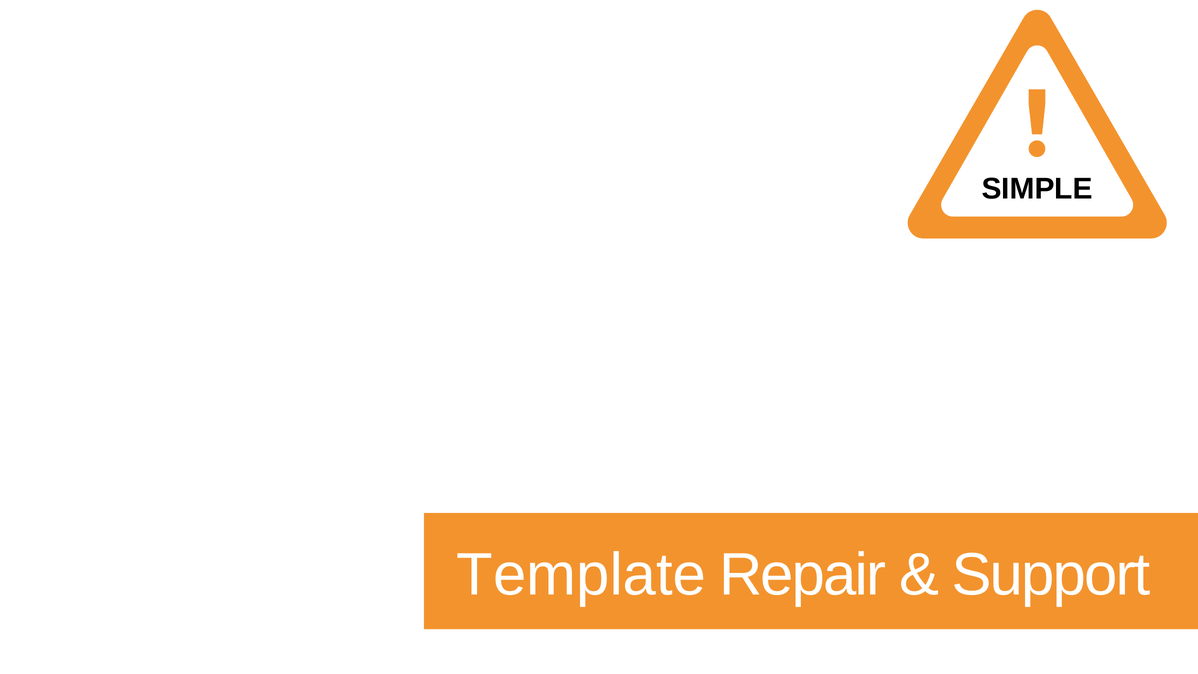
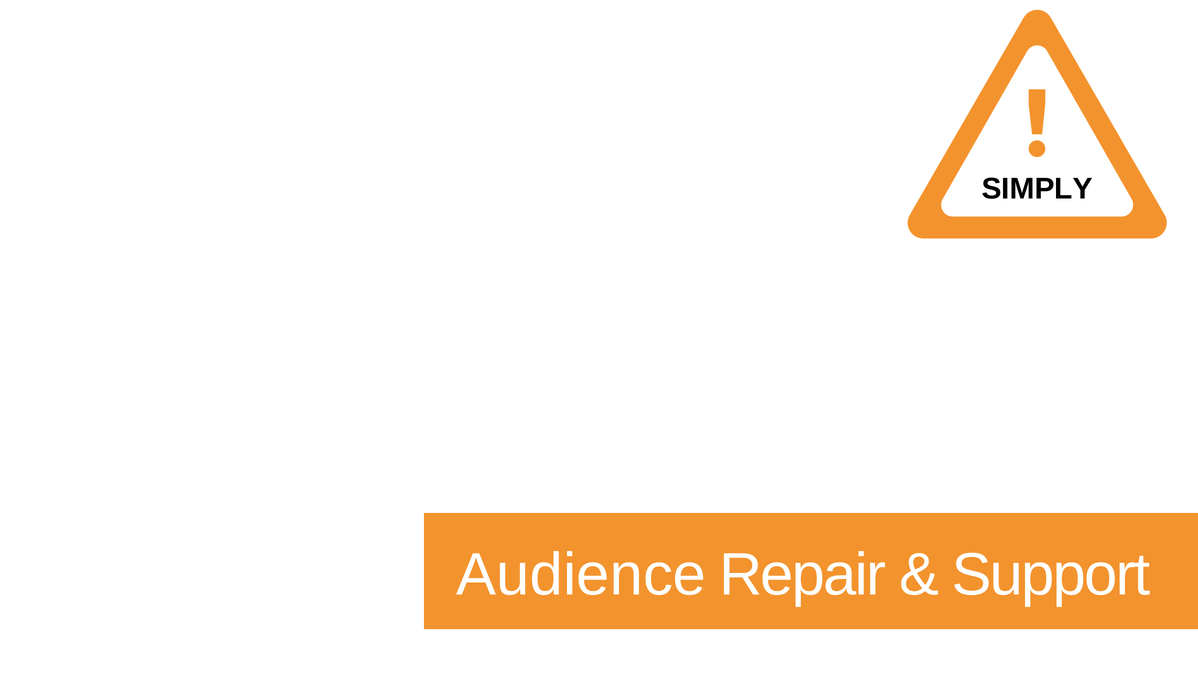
SIMPLE: SIMPLE -> SIMPLY (1037, 189)
Template: Template -> Audience (581, 575)
